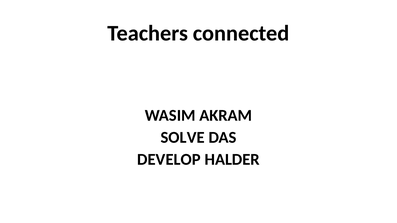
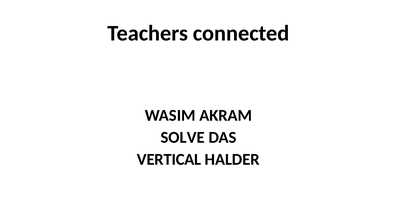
DEVELOP: DEVELOP -> VERTICAL (169, 160)
